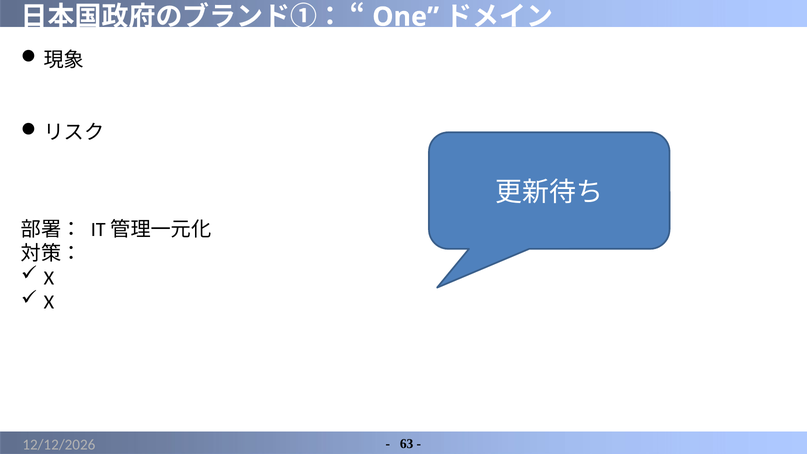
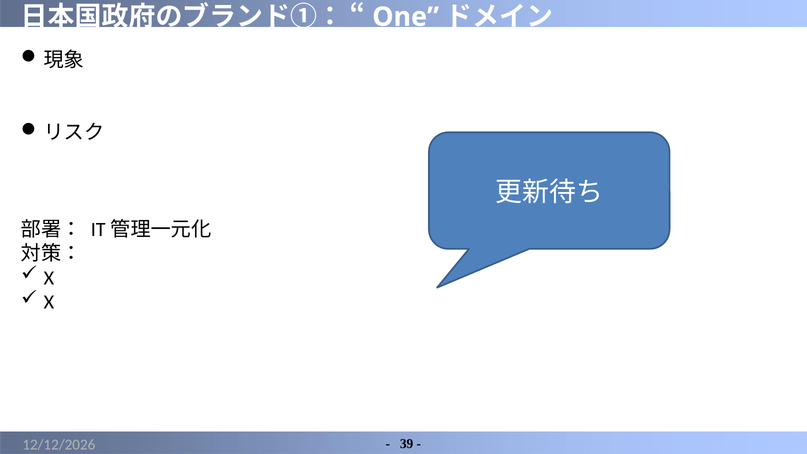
63: 63 -> 39 (407, 444)
